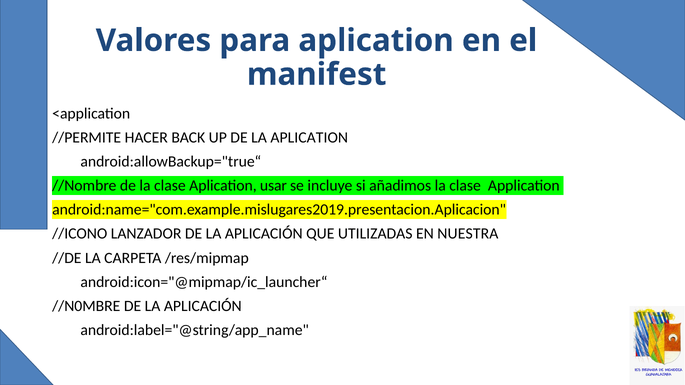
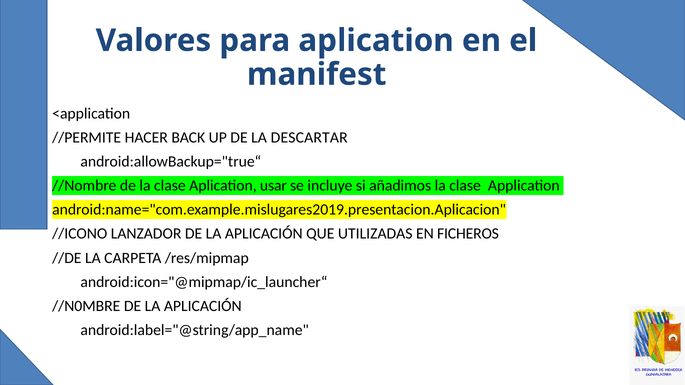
LA APLICATION: APLICATION -> DESCARTAR (309, 138)
NUESTRA: NUESTRA -> FICHEROS (468, 234)
